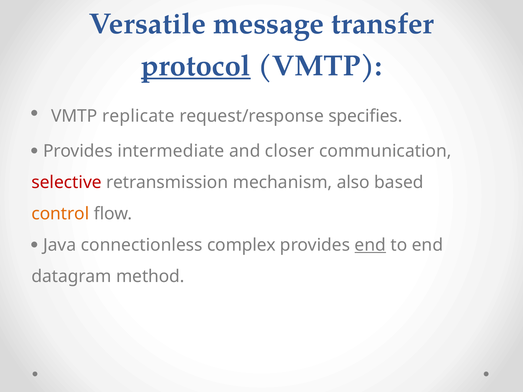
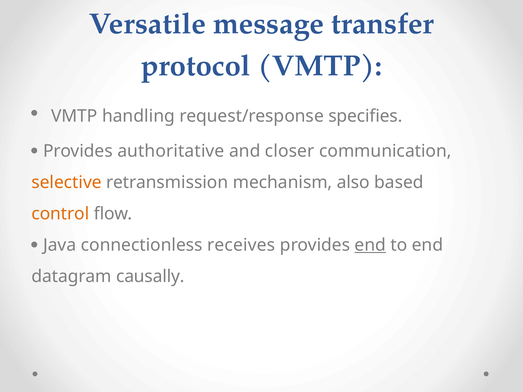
protocol underline: present -> none (196, 66)
replicate: replicate -> handling (138, 116)
intermediate: intermediate -> authoritative (171, 151)
selective colour: red -> orange (67, 183)
complex: complex -> receives (241, 245)
method: method -> causally (150, 277)
